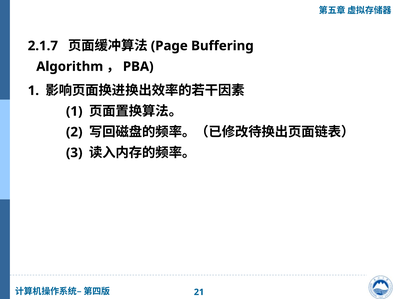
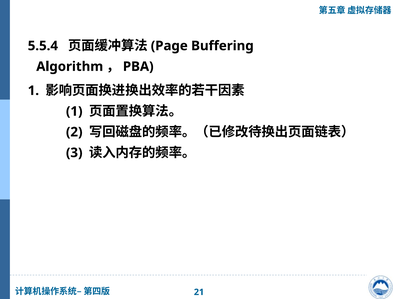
2.1.7: 2.1.7 -> 5.5.4 (43, 46)
